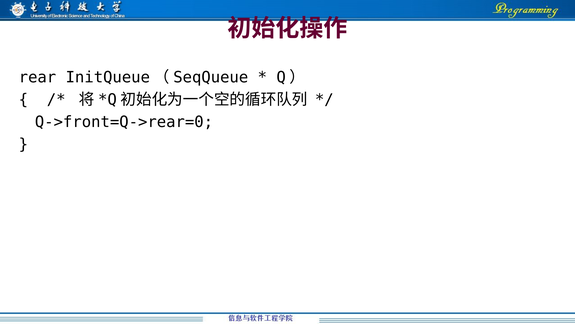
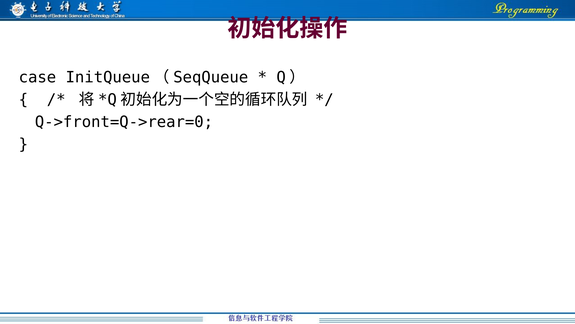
rear: rear -> case (37, 77)
